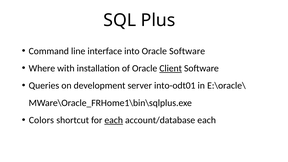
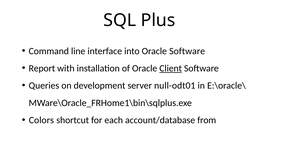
Where: Where -> Report (42, 68)
into-odt01: into-odt01 -> null-odt01 (175, 86)
each underline: present -> none (114, 120)
account/database each: each -> from (207, 120)
